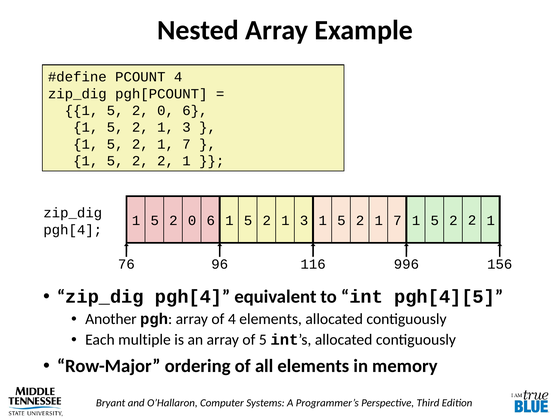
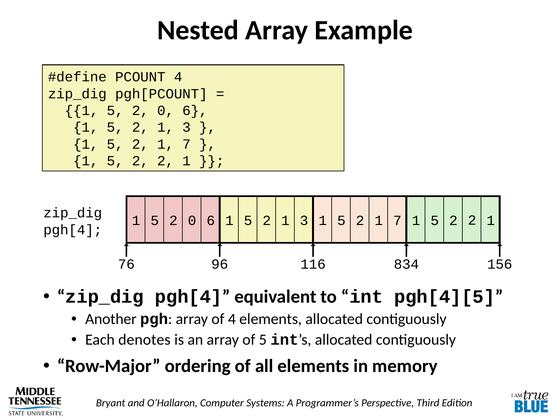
996: 996 -> 834 (406, 264)
multiple: multiple -> denotes (144, 340)
